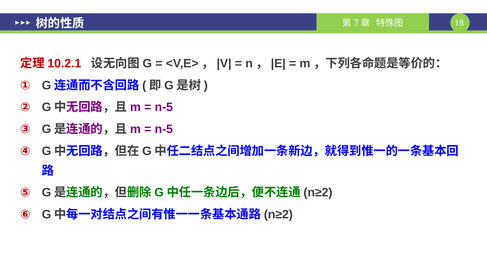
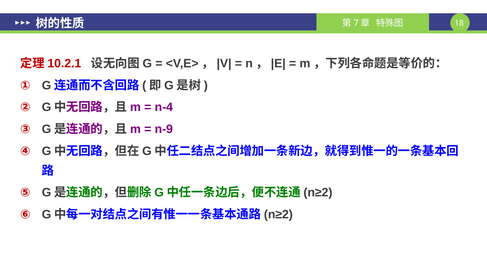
n-5: n-5 -> n-4 (164, 107)
n-5: n-5 -> n-9 (164, 129)
